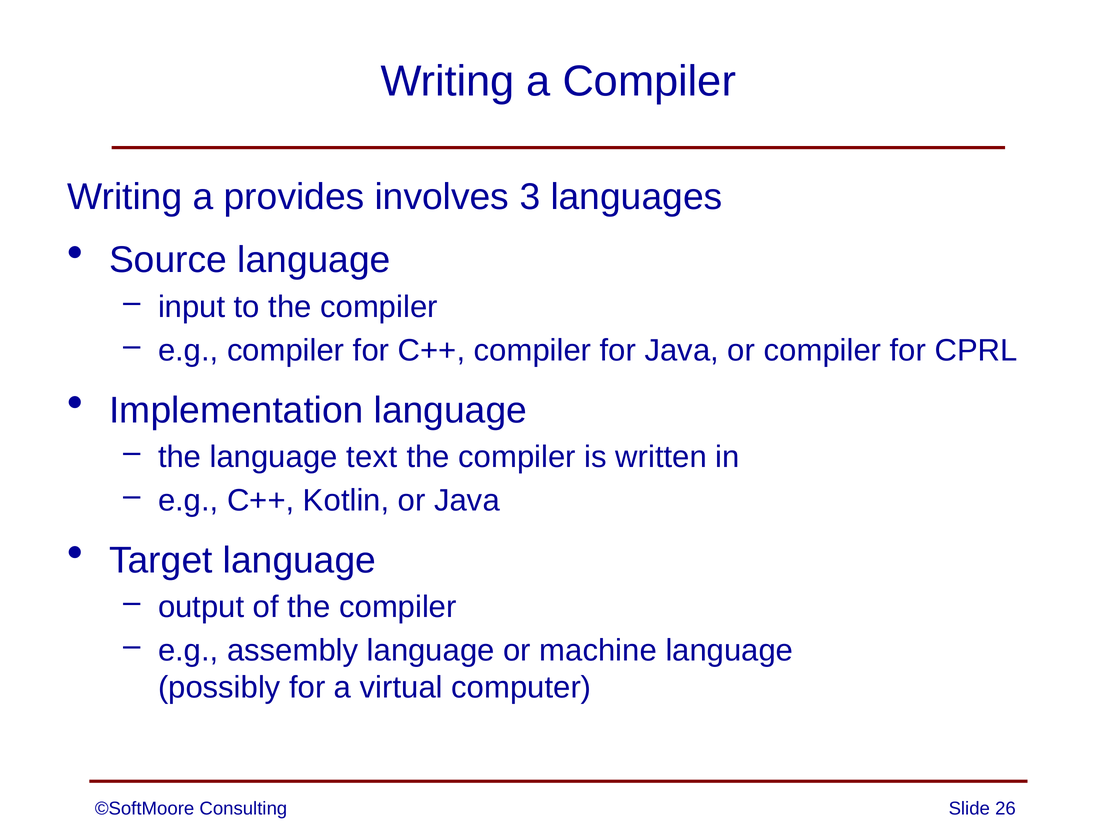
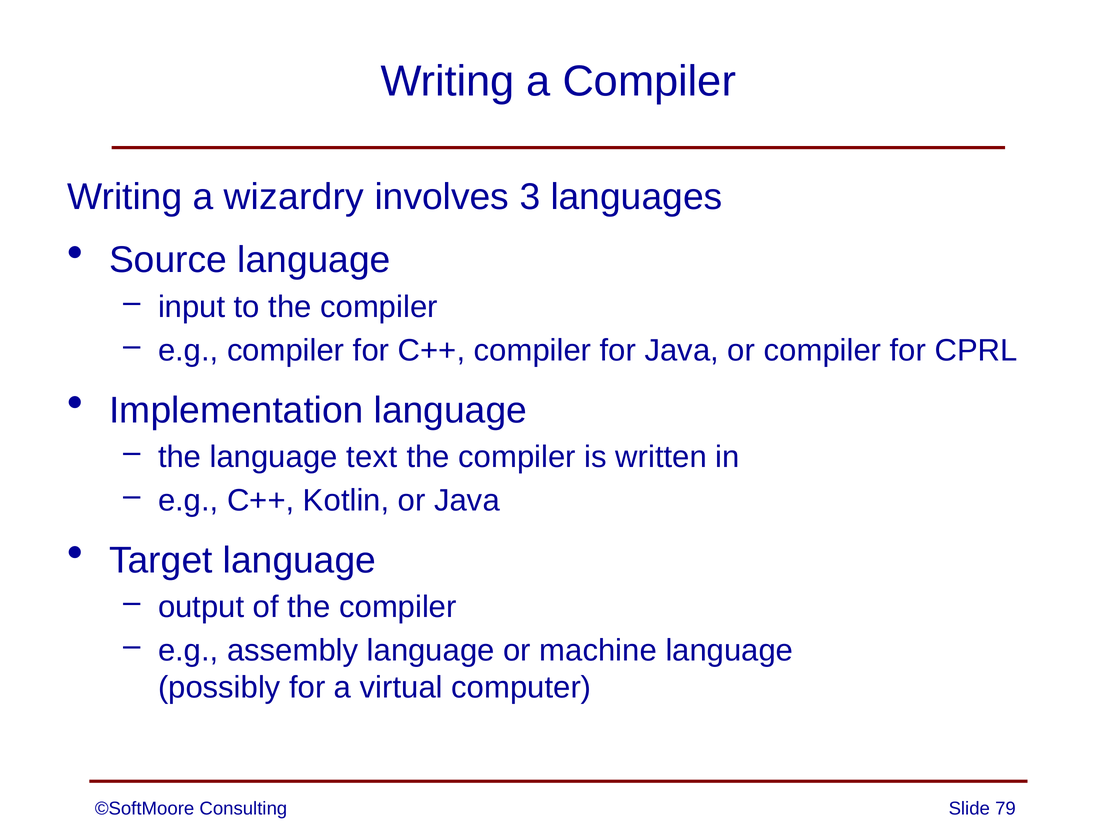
provides: provides -> wizardry (294, 197)
26: 26 -> 79 (1006, 809)
